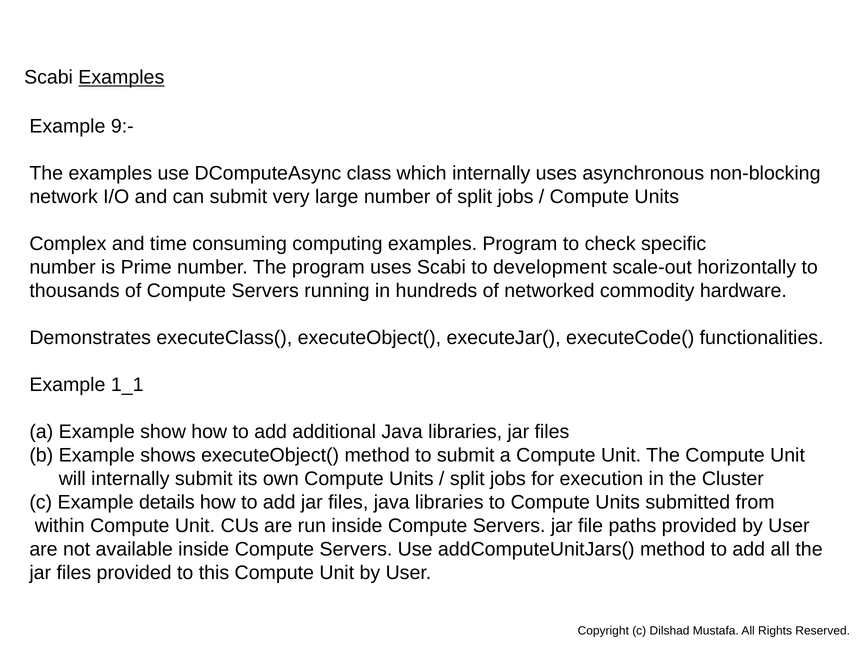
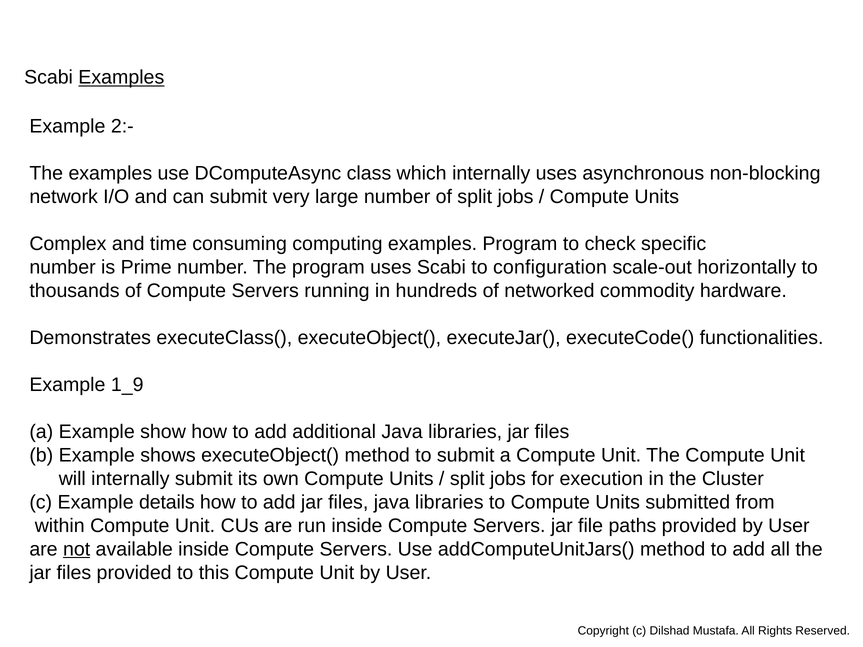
9:-: 9:- -> 2:- (122, 126)
development: development -> configuration (550, 267)
1_1: 1_1 -> 1_9 (127, 385)
not underline: none -> present (77, 549)
